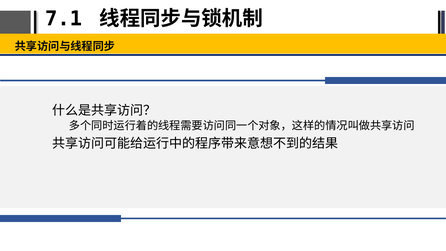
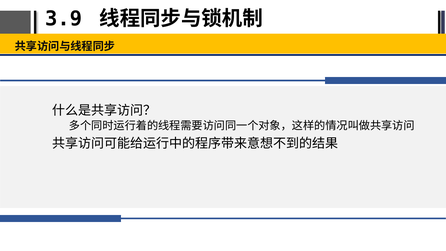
7.1: 7.1 -> 3.9 (64, 19)
